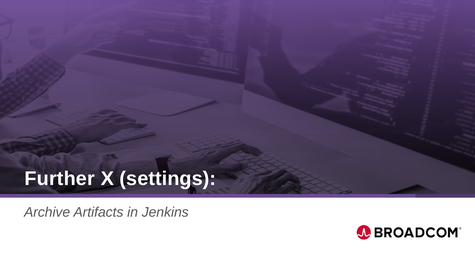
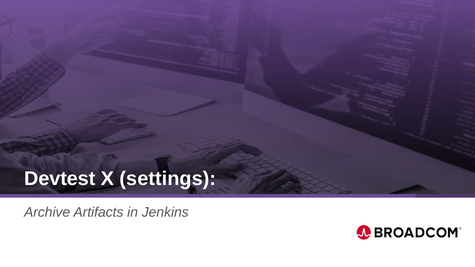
Further: Further -> Devtest (60, 179)
